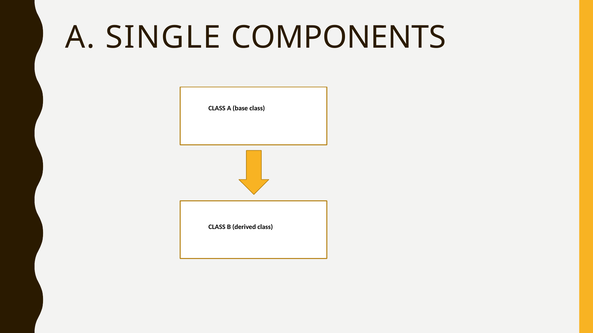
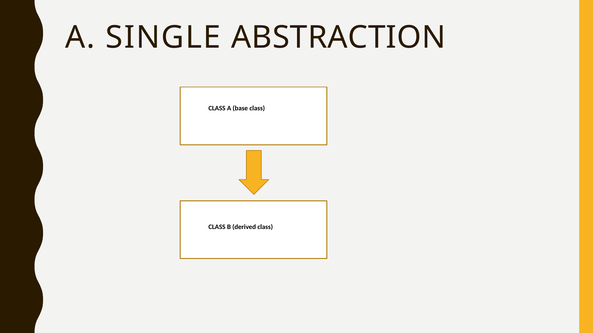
COMPONENTS: COMPONENTS -> ABSTRACTION (338, 38)
